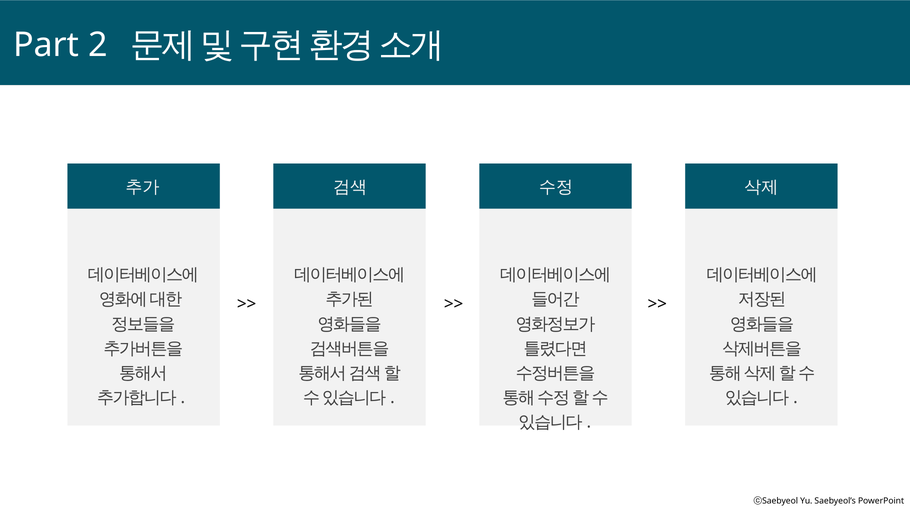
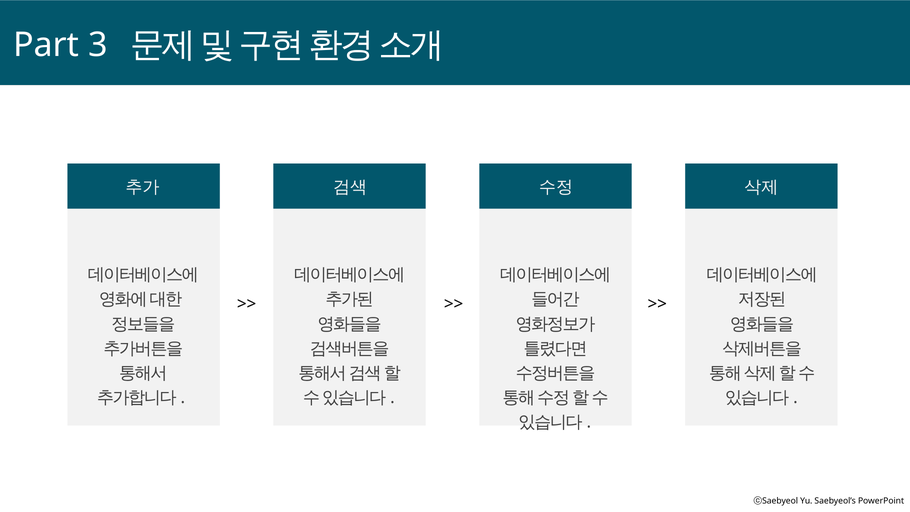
2: 2 -> 3 (98, 45)
